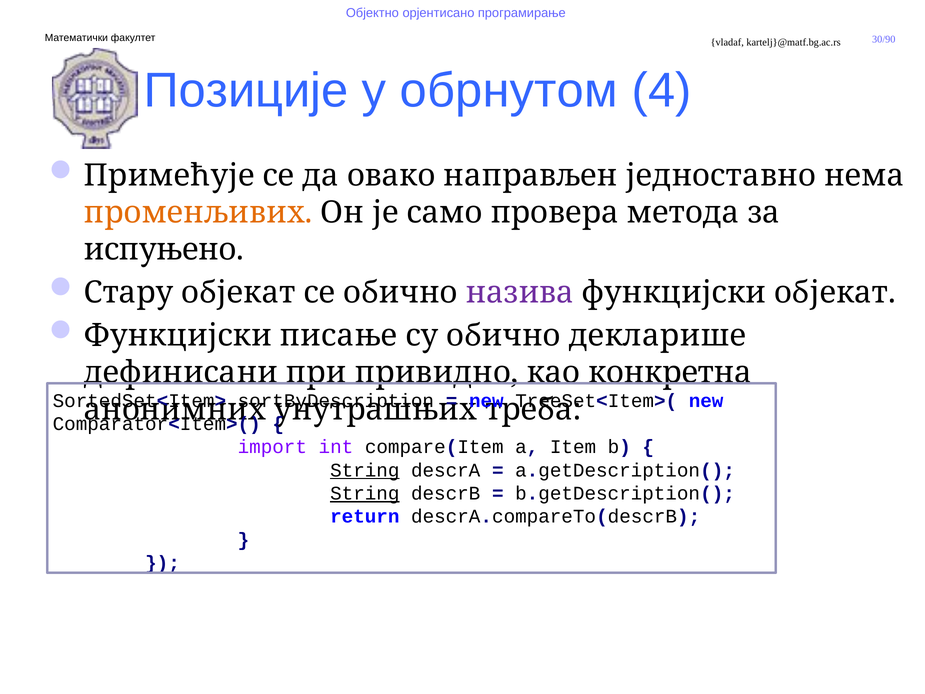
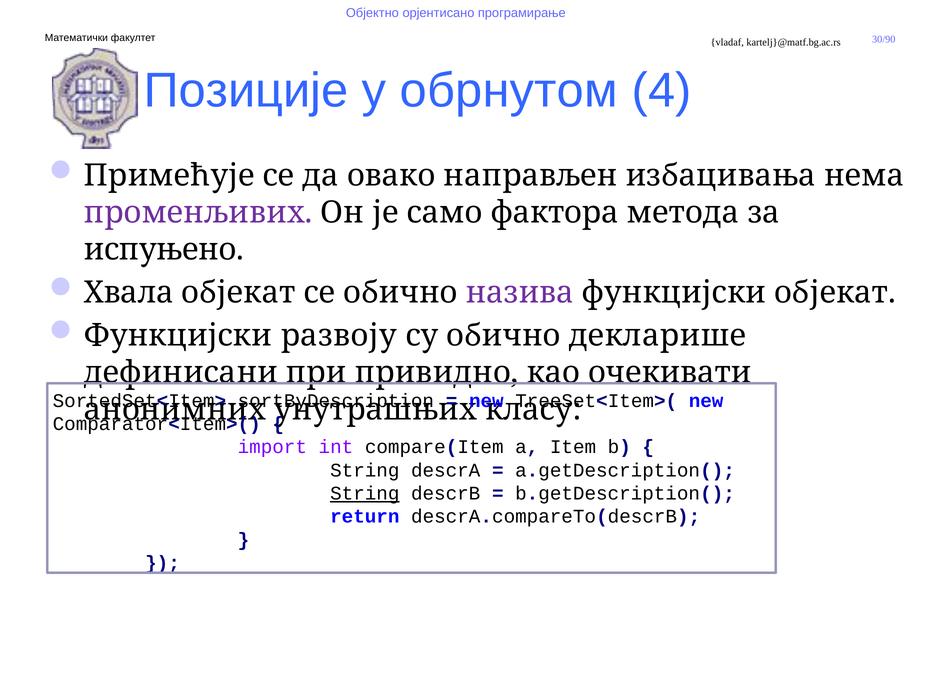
једноставно: једноставно -> избацивања (721, 175)
променљивих colour: orange -> purple (198, 212)
провера: провера -> фактора (555, 212)
Стару: Стару -> Хвала (129, 292)
писање: писање -> развоју (339, 336)
конкретна: конкретна -> очекивати (670, 373)
треба: треба -> класу (533, 410)
String underline: present -> none (365, 470)
